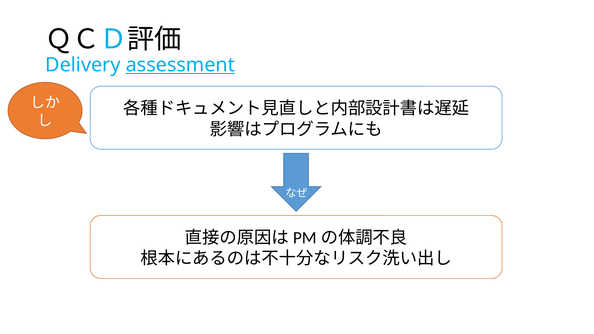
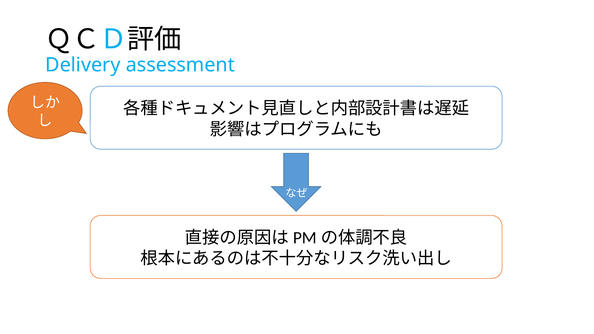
assessment underline: present -> none (180, 65)
